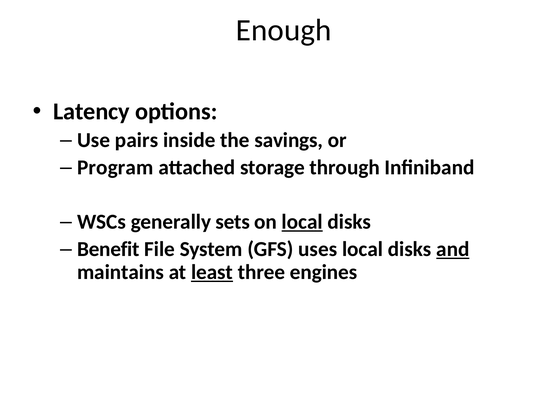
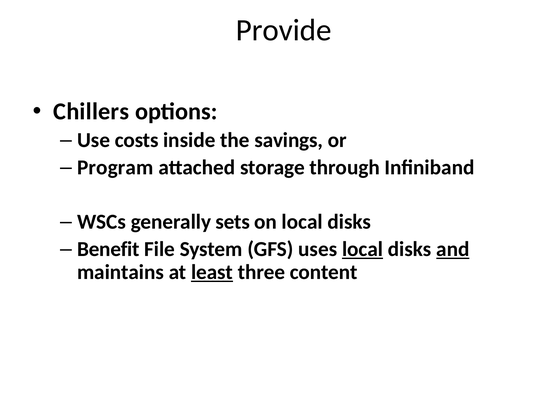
Enough: Enough -> Provide (284, 30)
Latency: Latency -> Chillers (91, 111)
pairs: pairs -> costs (137, 140)
local underline: present -> none (302, 222)
local underline: none -> present (363, 249)
engines: engines -> content (324, 272)
